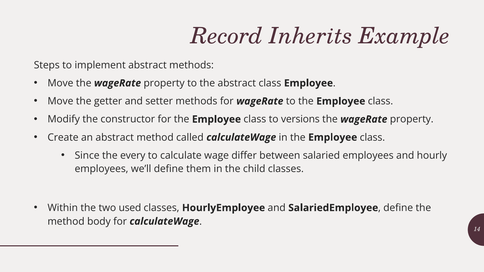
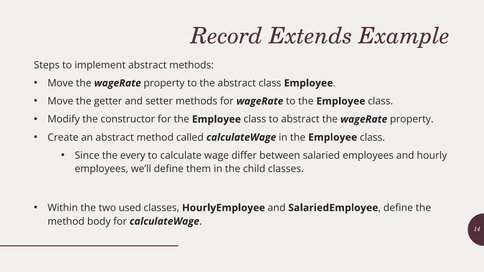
Inherits: Inherits -> Extends (311, 36)
to versions: versions -> abstract (300, 119)
